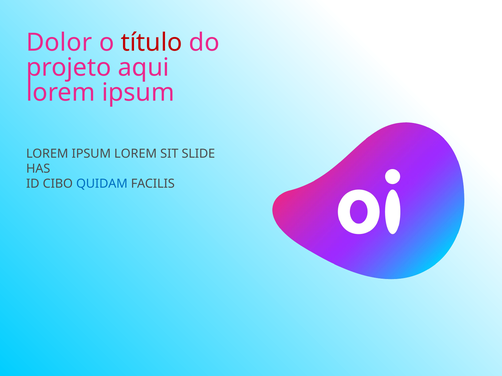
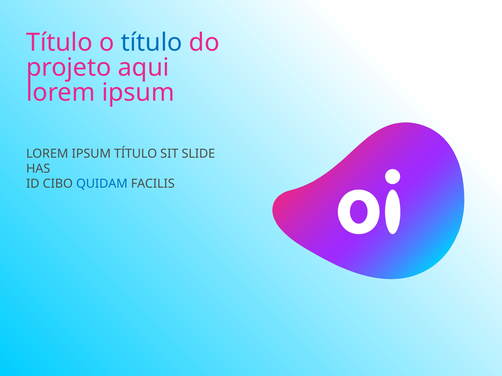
Dolor: Dolor -> Título (59, 43)
título colour: red -> blue (152, 43)
LOREM: LOREM -> TÍTULO (136, 154)
